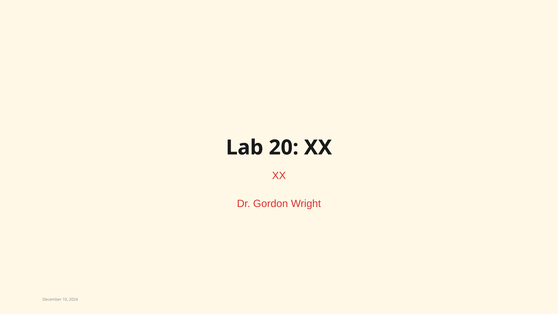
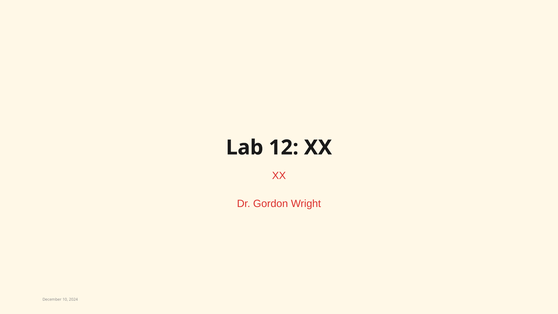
20: 20 -> 12 (284, 148)
